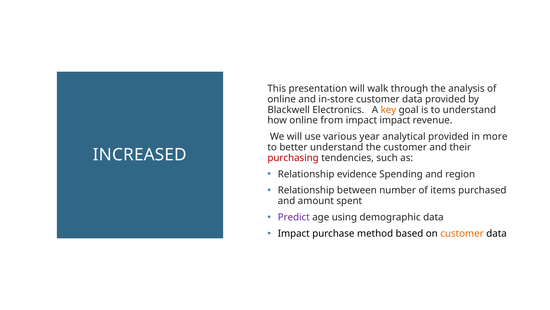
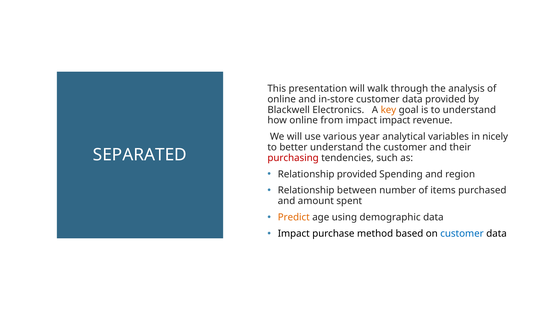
analytical provided: provided -> variables (449, 136)
more: more -> nicely (495, 136)
INCREASED: INCREASED -> SEPARATED (140, 155)
Relationship evidence: evidence -> provided (357, 174)
Predict colour: purple -> orange (294, 217)
customer colour: orange -> blue (462, 233)
